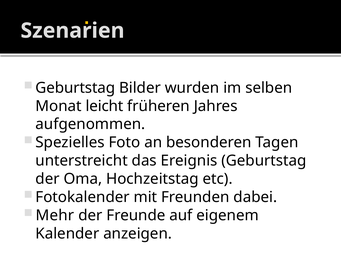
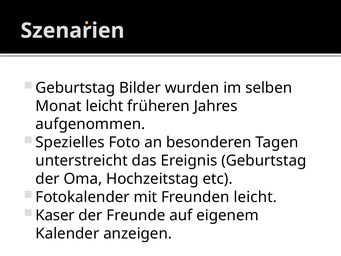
Freunden dabei: dabei -> leicht (255, 197)
Mehr: Mehr -> Kaser (55, 215)
